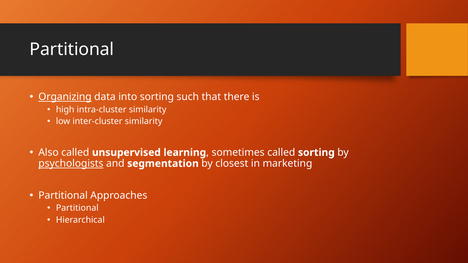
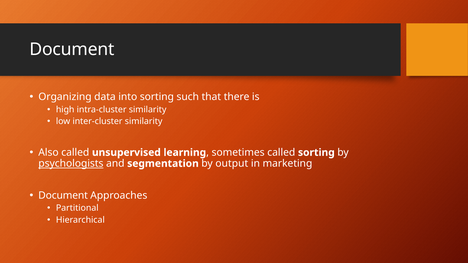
Partitional: Partitional -> Document (72, 50)
Organizing underline: present -> none (65, 97)
closest: closest -> output (232, 164)
Partitional: Partitional -> Document (63, 196)
